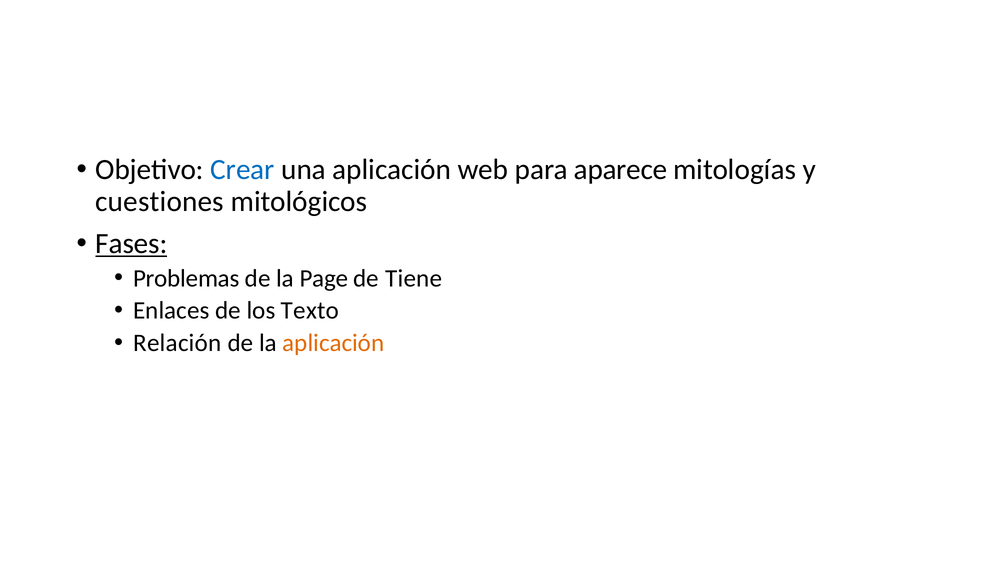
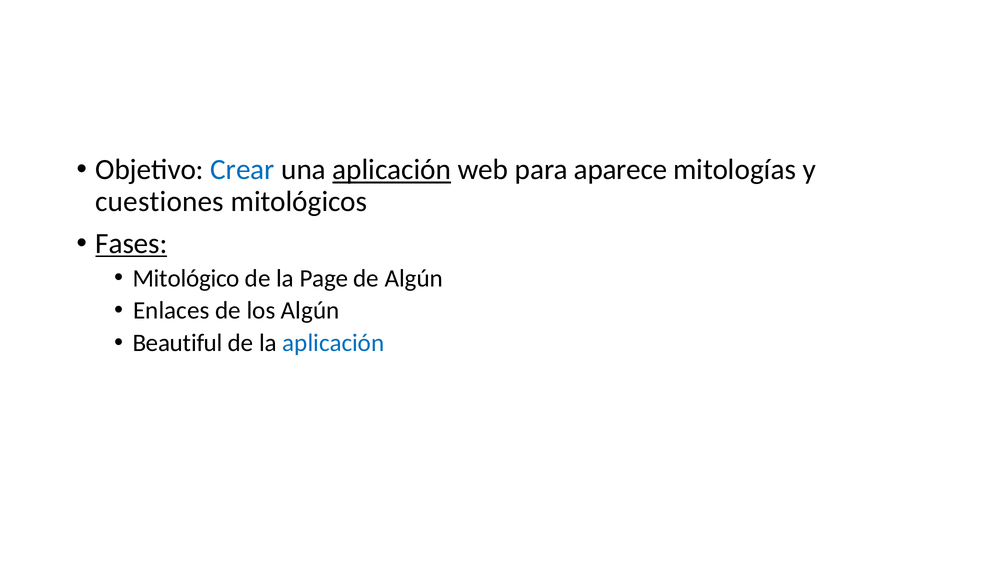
aplicación underline: none -> present (392, 170)
Problemas: Problemas -> Mitológico (186, 278)
de Tiene: Tiene -> Algún (414, 278)
los Texto: Texto -> Algún (310, 310)
Relación: Relación -> Beautiful (178, 343)
aplicación colour: orange -> blue (333, 343)
